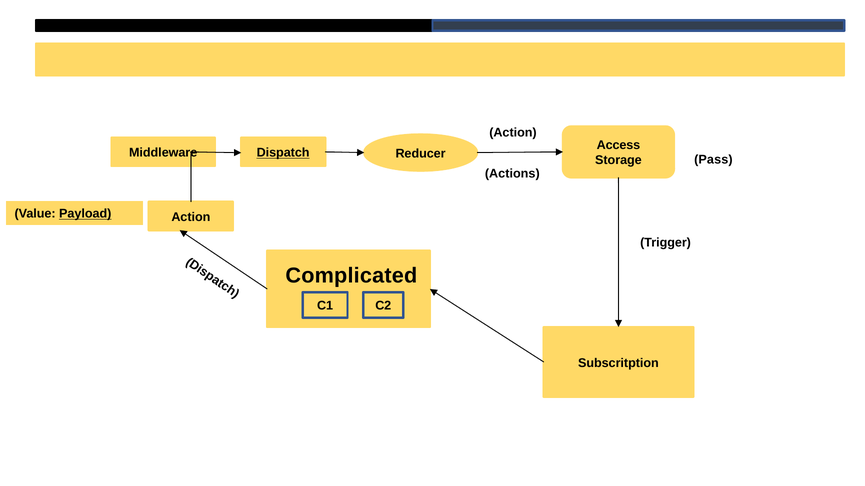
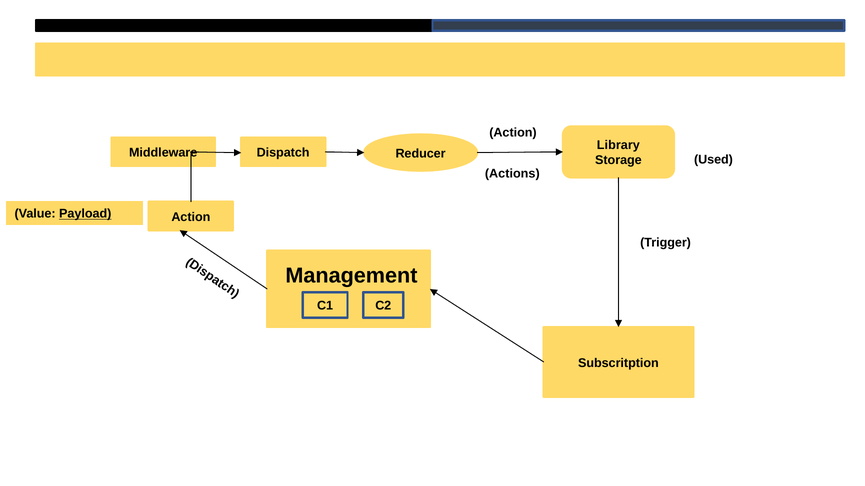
Access: Access -> Library (618, 145)
Dispatch underline: present -> none (283, 153)
Pass: Pass -> Used (713, 160)
Complicated: Complicated -> Management (351, 276)
